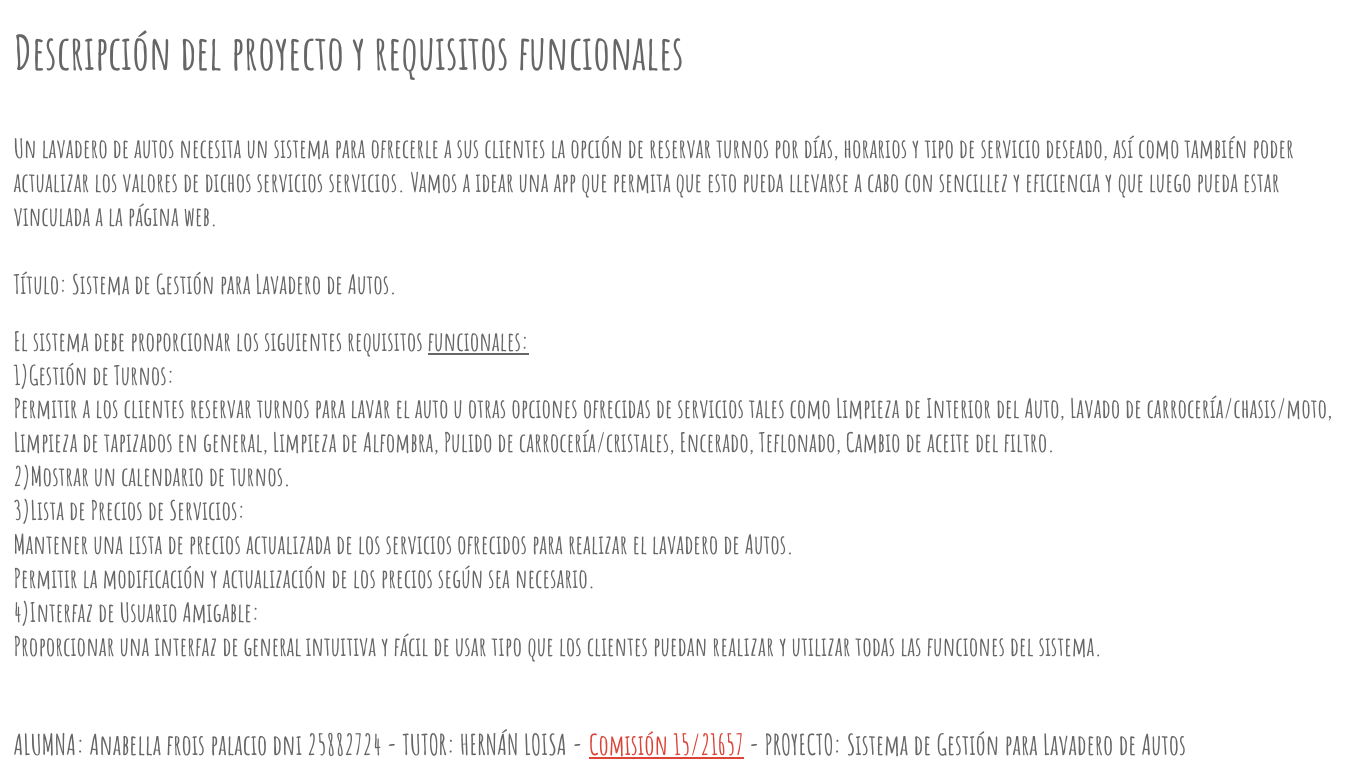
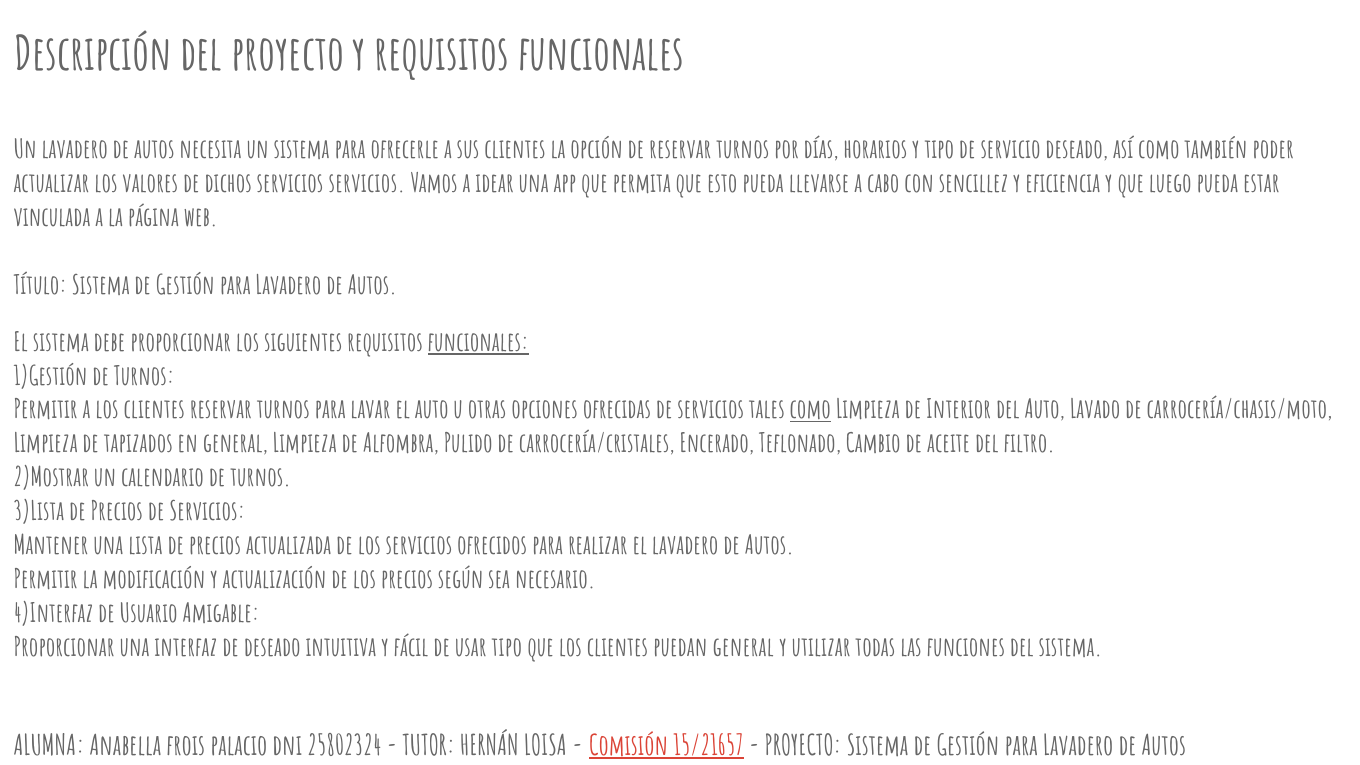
como underline: none -> present (810, 410)
de general: general -> deseado (272, 648)
puedan realizar: realizar -> general (743, 648)
25882724: 25882724 -> 25802324 (344, 746)
